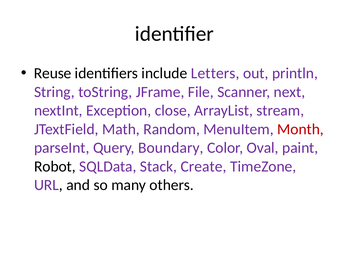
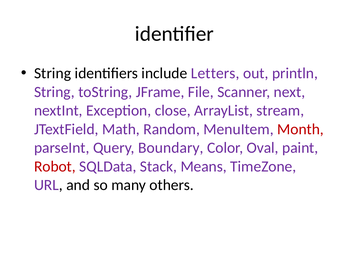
Reuse: Reuse -> String (53, 73)
Robot colour: black -> red (55, 166)
Create: Create -> Means (204, 166)
